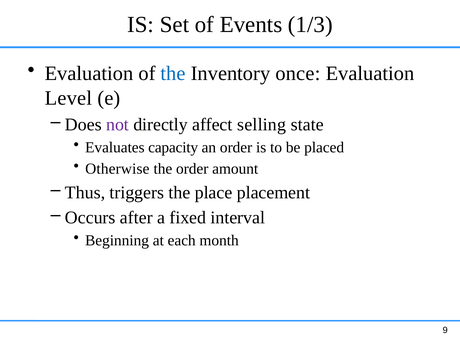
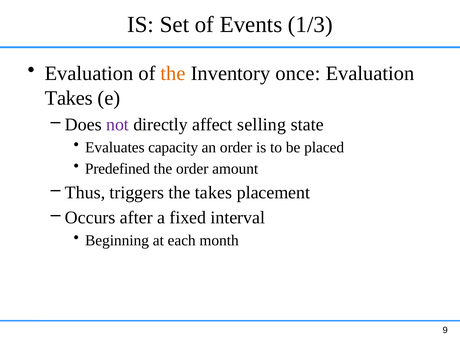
the colour: blue -> orange (173, 73)
Level: Level -> Takes (69, 98)
Otherwise: Otherwise -> Predefined (117, 169)
the place: place -> takes (213, 192)
